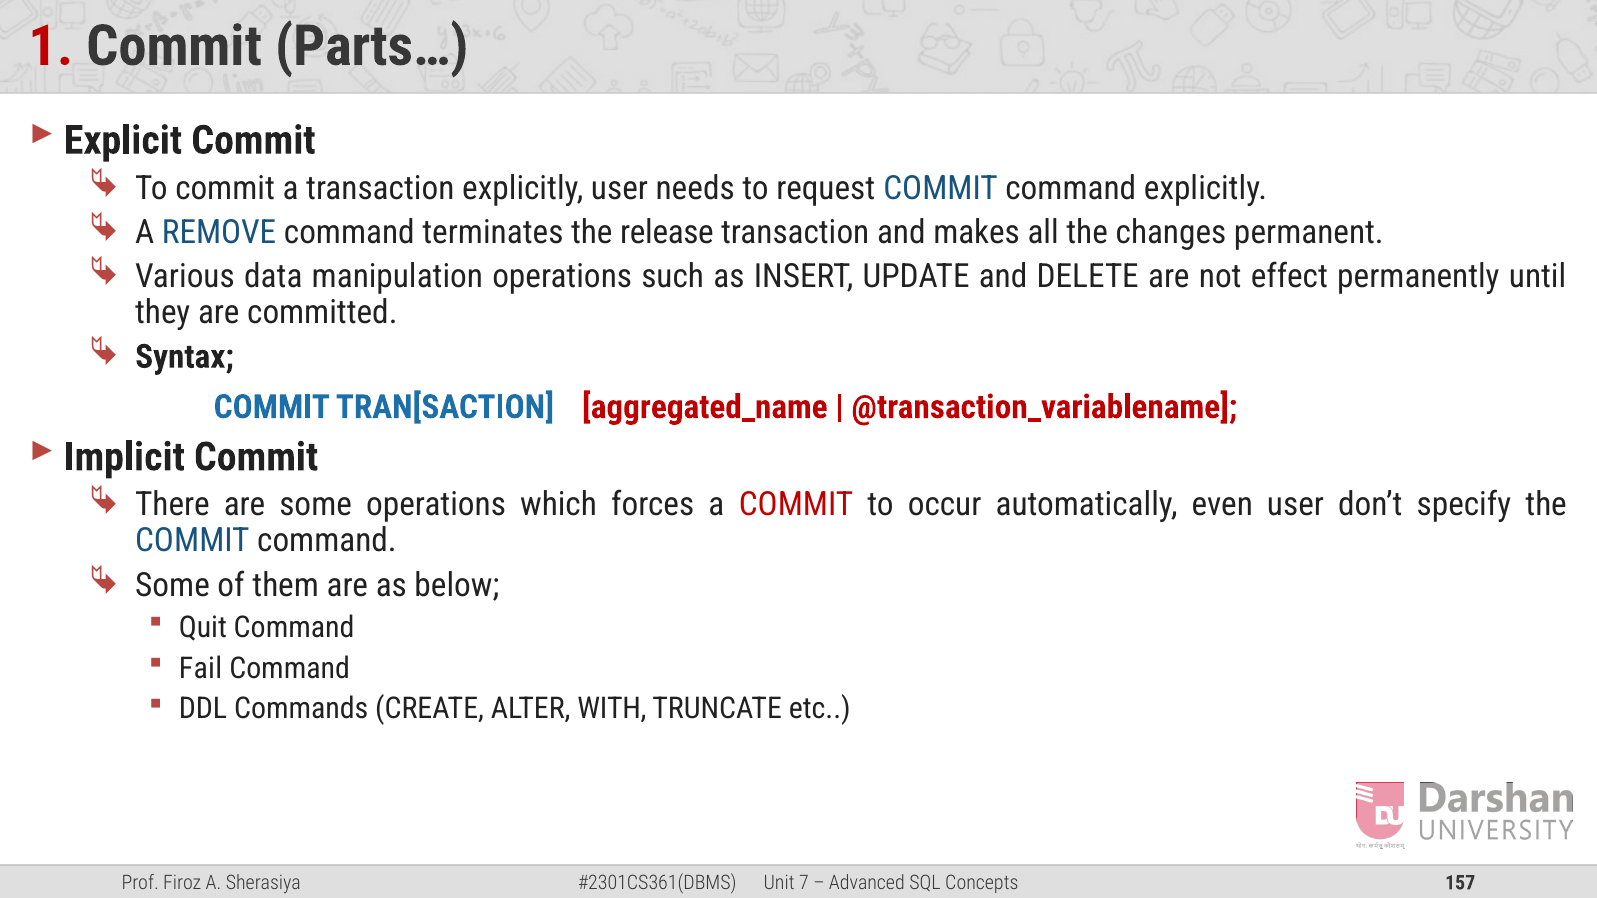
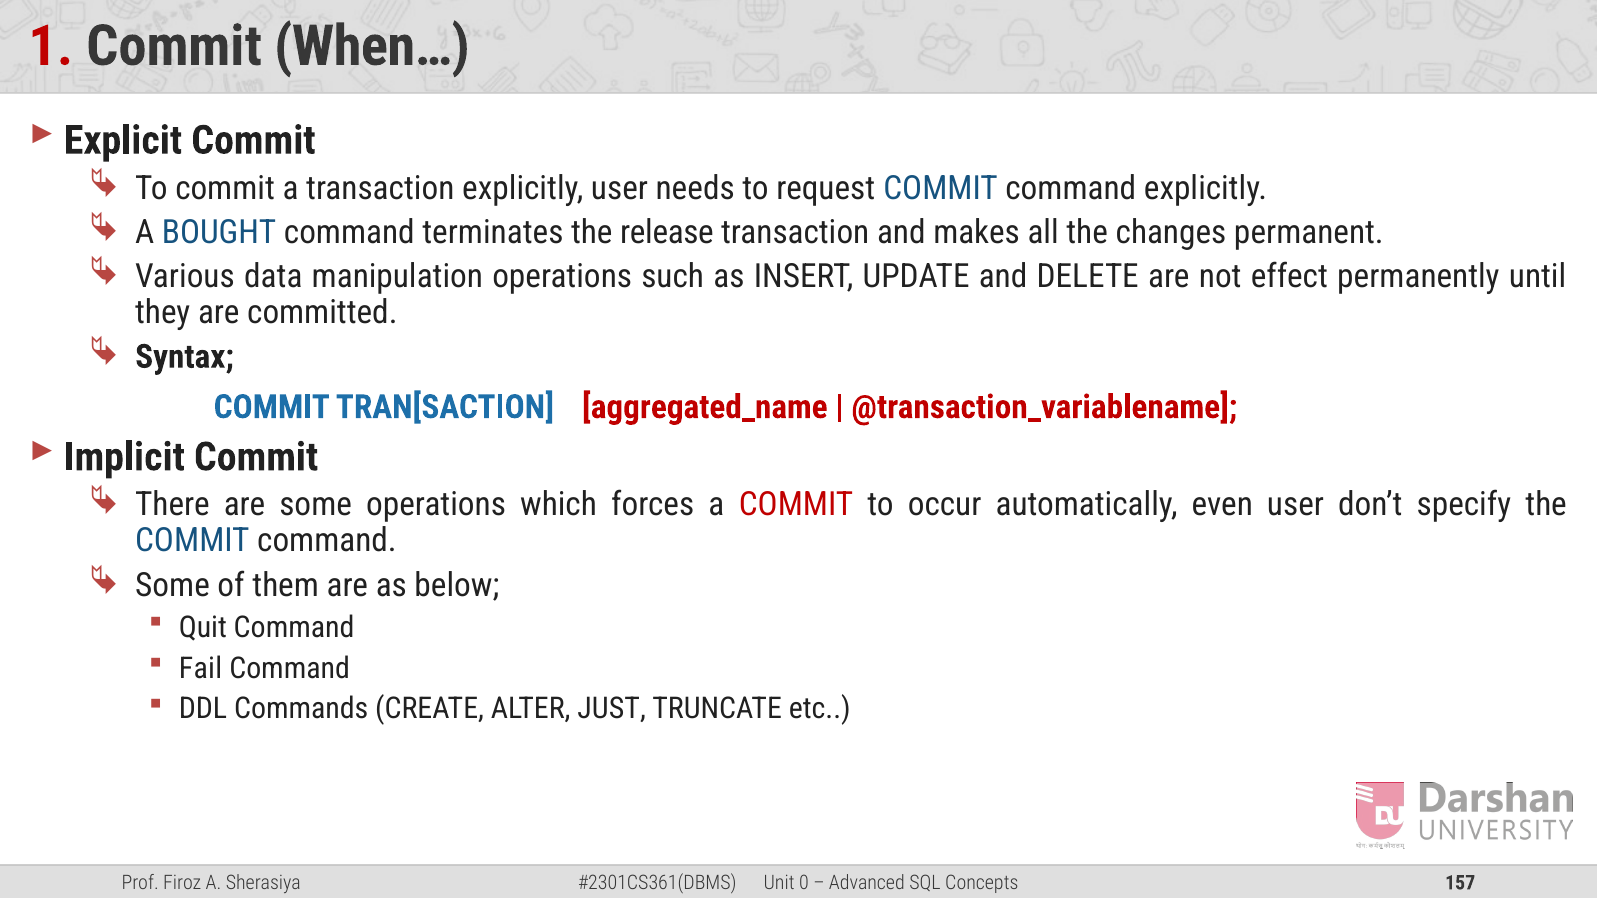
Parts…: Parts… -> When… (372, 46)
REMOVE: REMOVE -> BOUGHT (219, 232)
WITH: WITH -> JUST (612, 709)
7: 7 -> 0 (804, 883)
